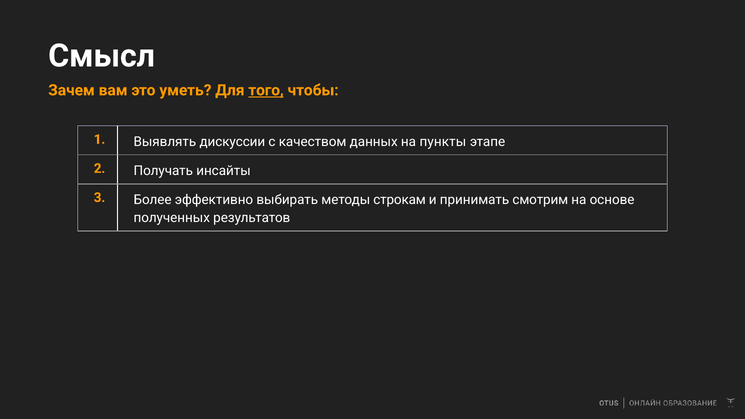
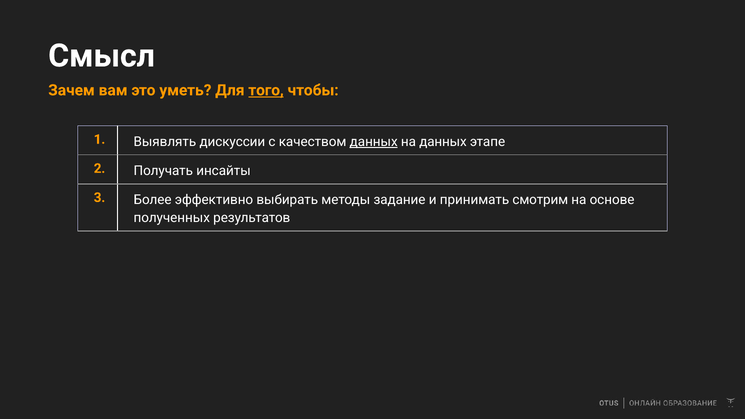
данных underline: none -> present (374, 142)
на пункты: пункты -> данных (443, 142)
строкам: строкам -> задание (400, 200)
